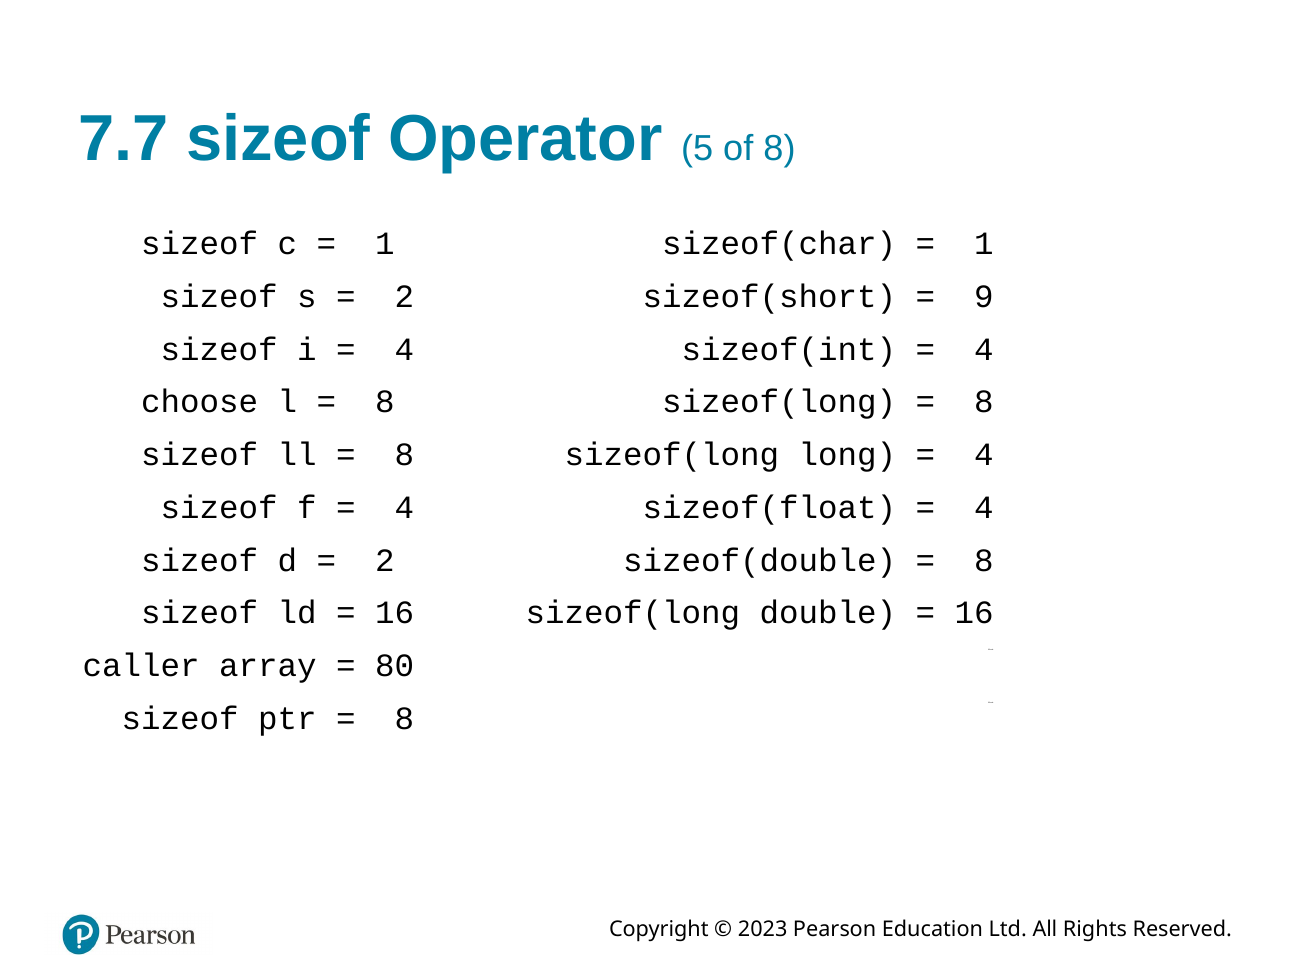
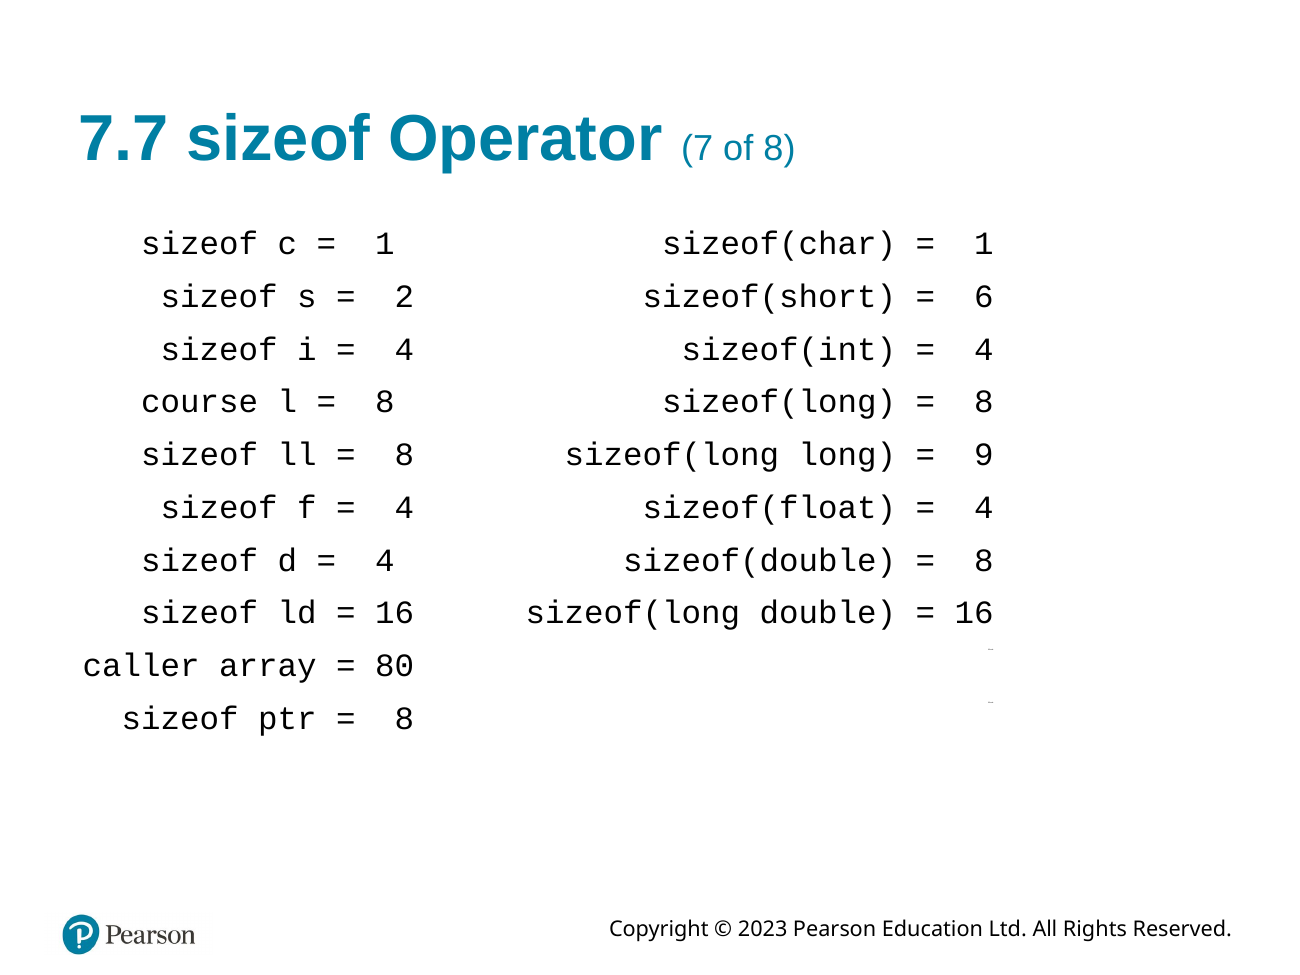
5: 5 -> 7 (697, 149)
9: 9 -> 6 (984, 297)
choose: choose -> course (200, 402)
4: 4 -> 9 (984, 455)
2: 2 -> 4 (385, 560)
